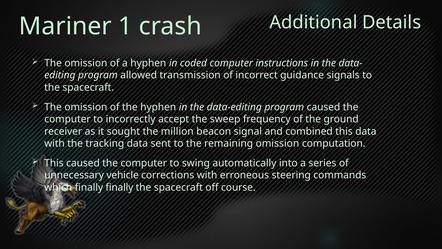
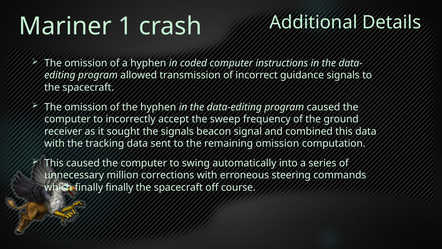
the million: million -> signals (177, 131)
vehicle: vehicle -> million (123, 175)
